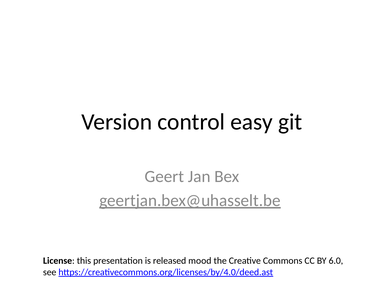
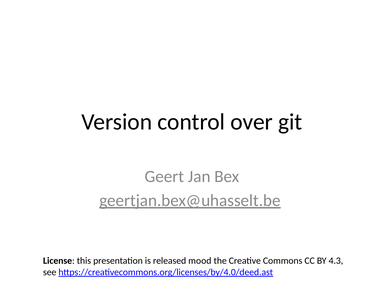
easy: easy -> over (252, 122)
6.0: 6.0 -> 4.3 (336, 261)
